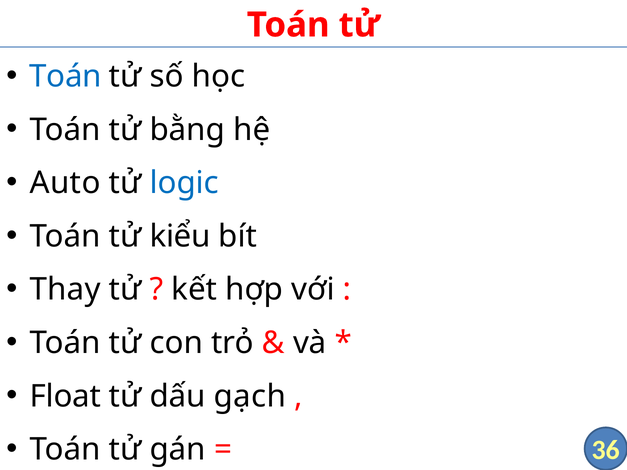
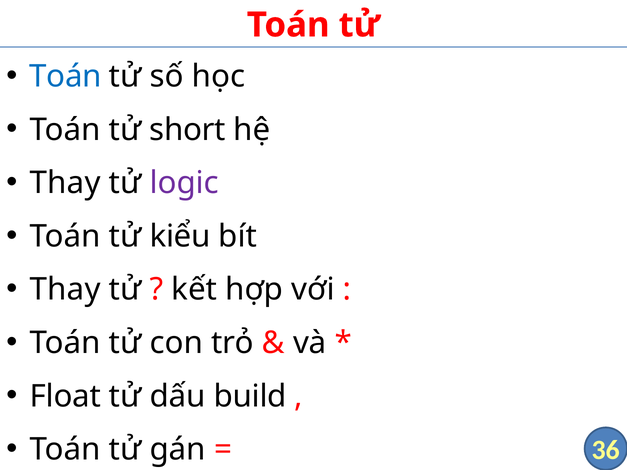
bằng: bằng -> short (188, 130)
Auto: Auto -> Thay (65, 183)
logic colour: blue -> purple (184, 183)
gạch: gạch -> build (250, 396)
